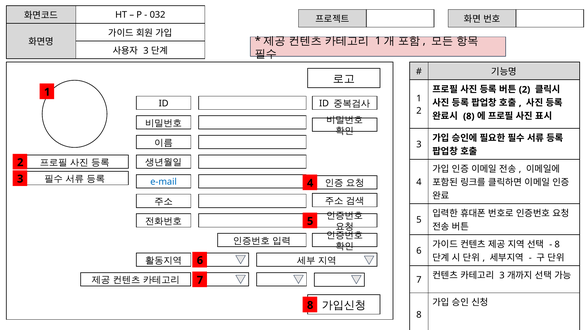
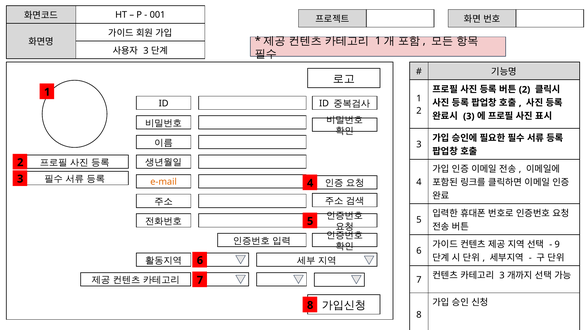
032: 032 -> 001 (158, 15)
8: 8 -> 3 (469, 116)
e-mail colour: blue -> orange (164, 182)
8: 8 -> 9 (557, 245)
